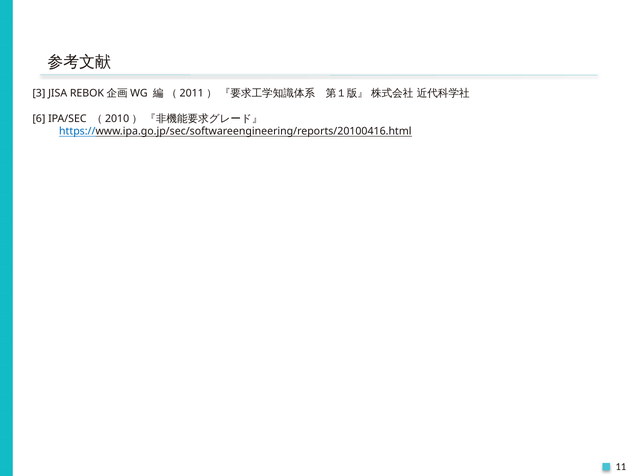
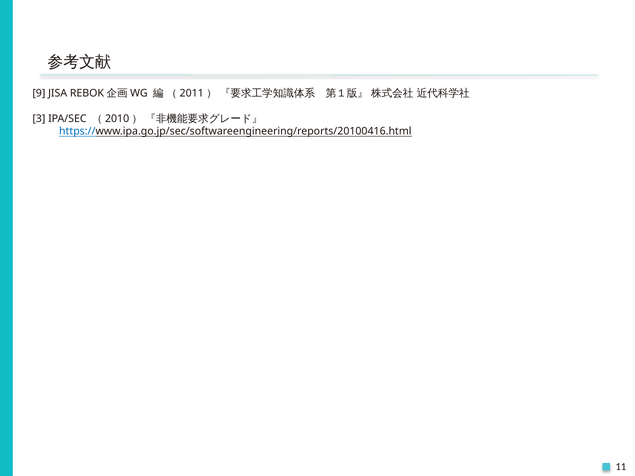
3: 3 -> 9 (39, 93)
6: 6 -> 3 (39, 119)
